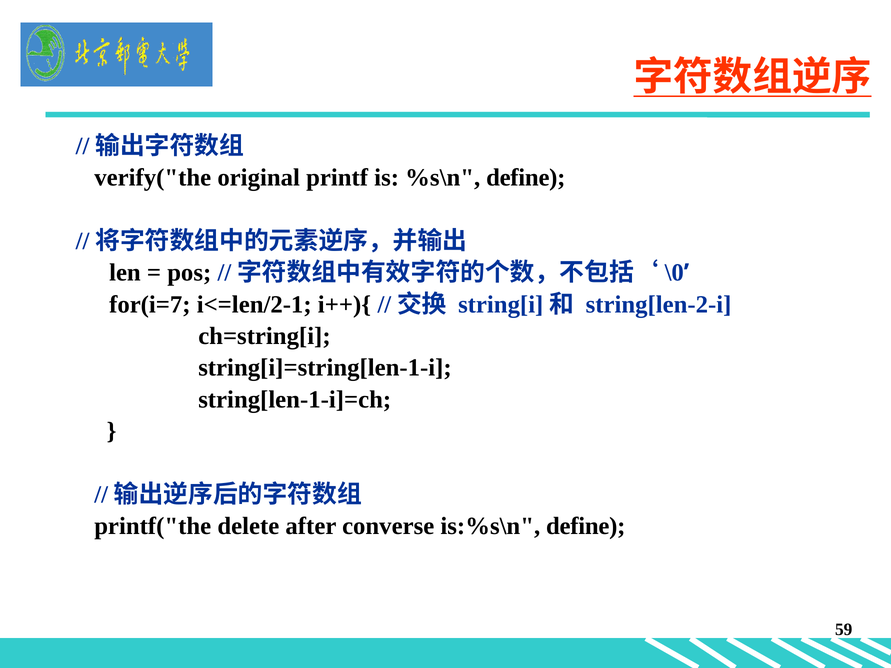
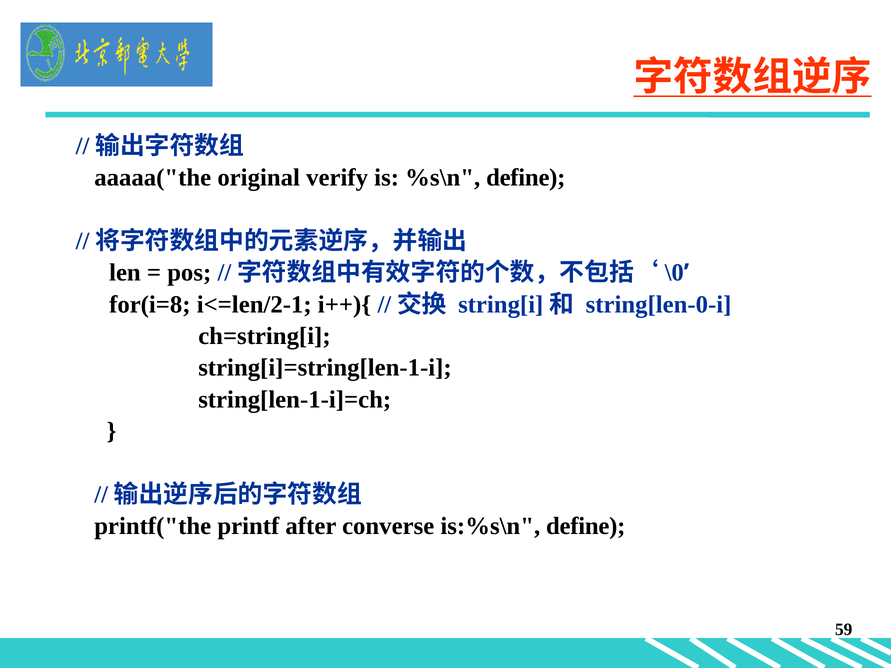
verify("the: verify("the -> aaaaa("the (153, 178)
printf: printf -> verify (337, 178)
for(i=7: for(i=7 -> for(i=8 (150, 305)
string[len-2-i: string[len-2-i -> string[len-0-i (659, 305)
delete: delete -> printf (248, 526)
